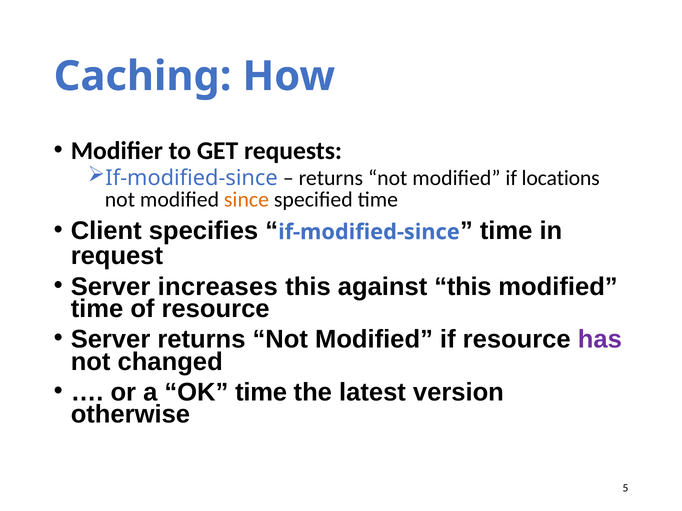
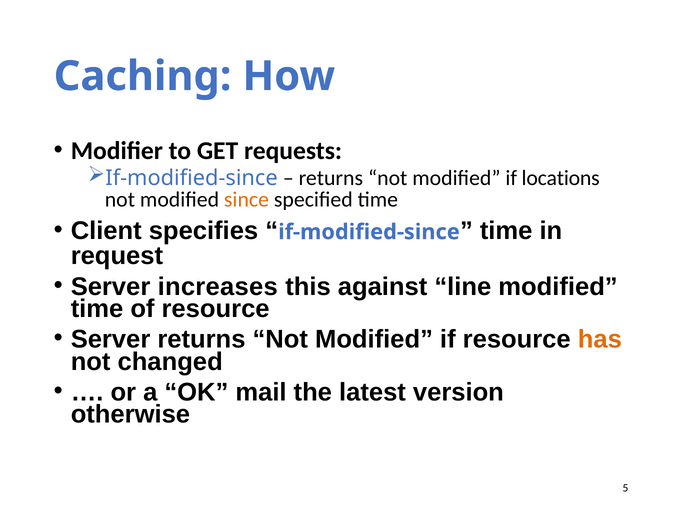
against this: this -> line (463, 287)
has colour: purple -> orange (600, 340)
OK time: time -> mail (261, 393)
